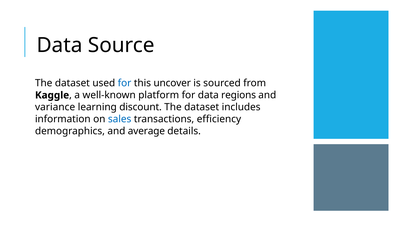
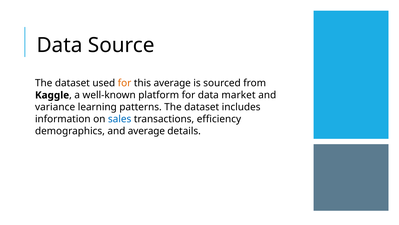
for colour: blue -> orange (125, 83)
this uncover: uncover -> average (172, 83)
regions: regions -> market (238, 95)
discount: discount -> patterns (141, 107)
